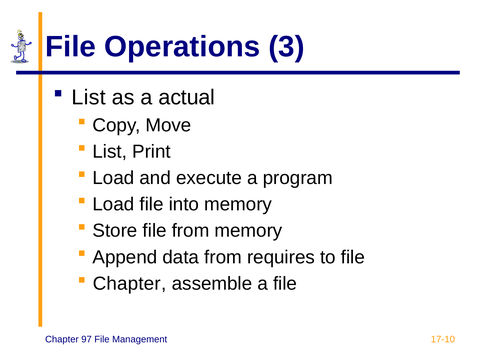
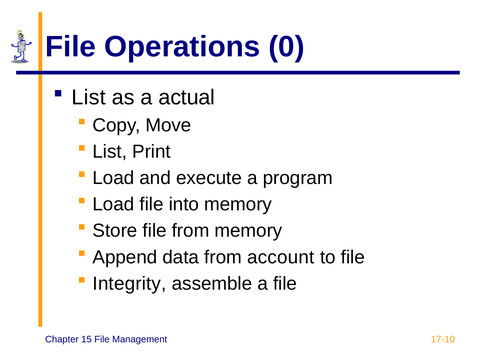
3: 3 -> 0 (287, 47)
requires: requires -> account (281, 257)
Chapter: Chapter -> Integrity (130, 284)
97: 97 -> 15 (87, 339)
